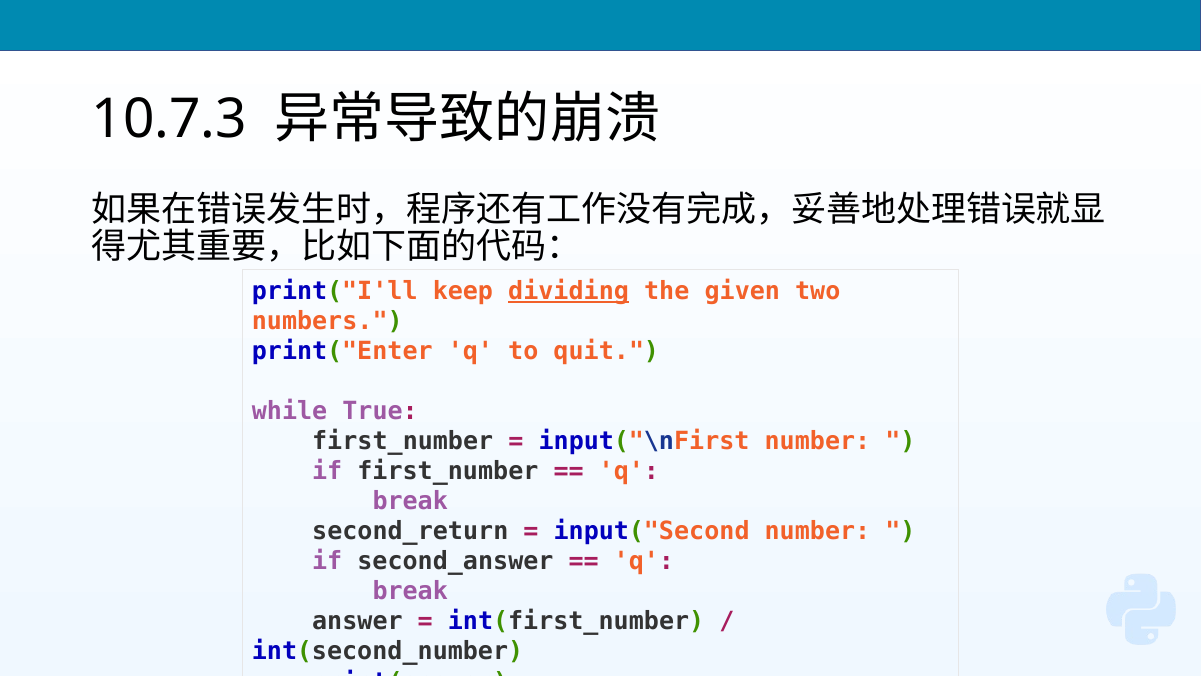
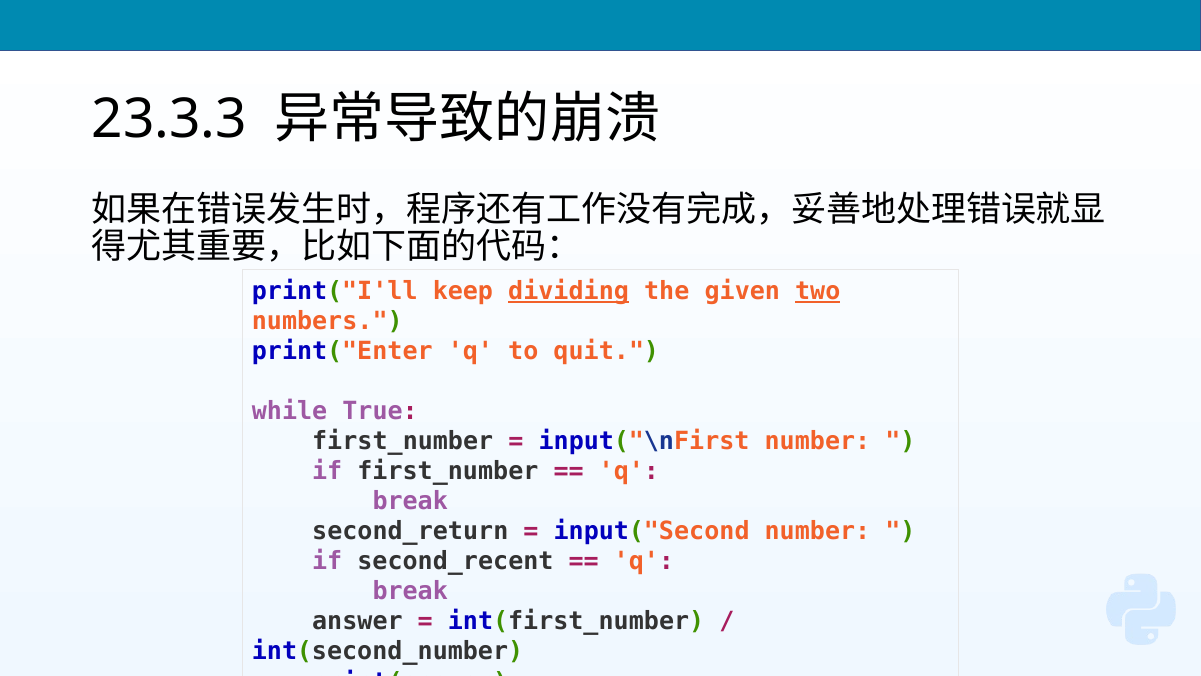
10.7.3: 10.7.3 -> 23.3.3 (169, 119)
two underline: none -> present (818, 291)
second_answer: second_answer -> second_recent (455, 561)
